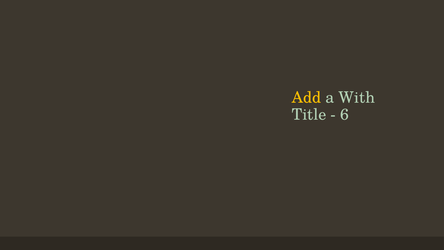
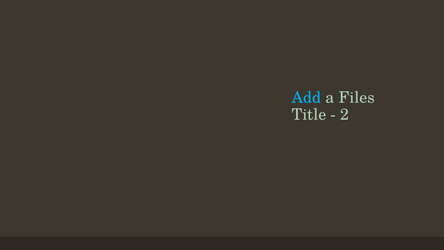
Add colour: yellow -> light blue (307, 98)
With: With -> Files (357, 98)
6: 6 -> 2 (345, 115)
